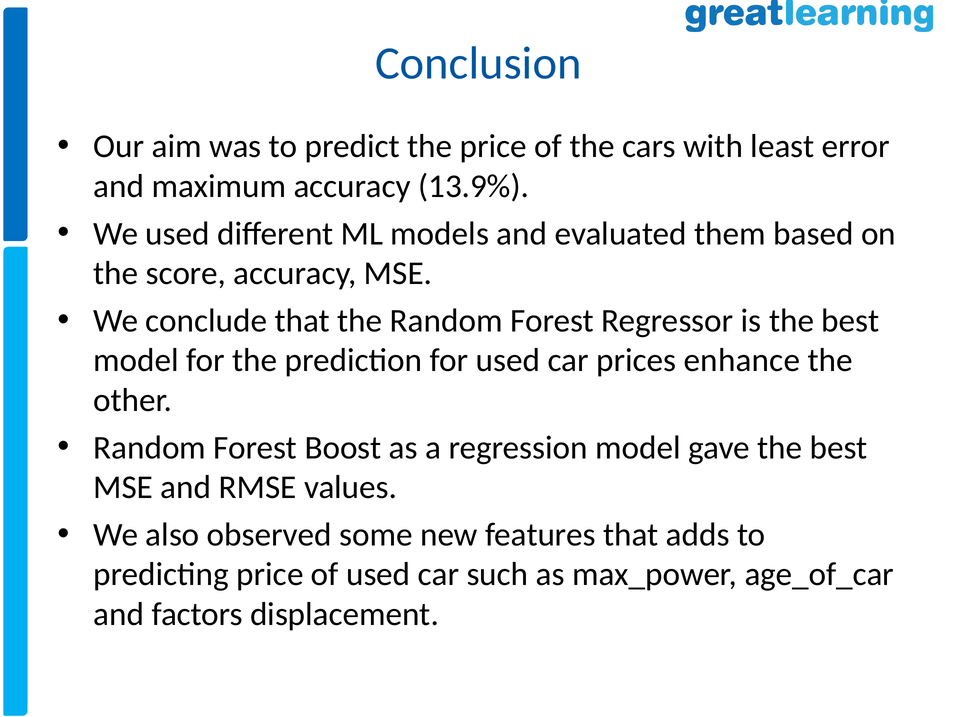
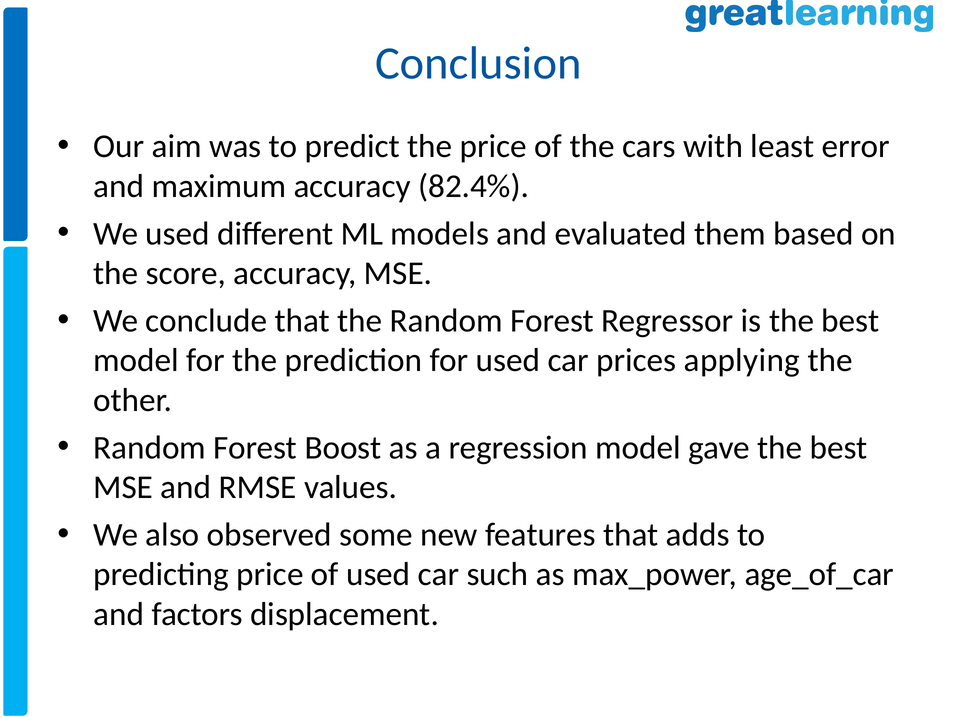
13.9%: 13.9% -> 82.4% (474, 187)
enhance: enhance -> applying (742, 361)
